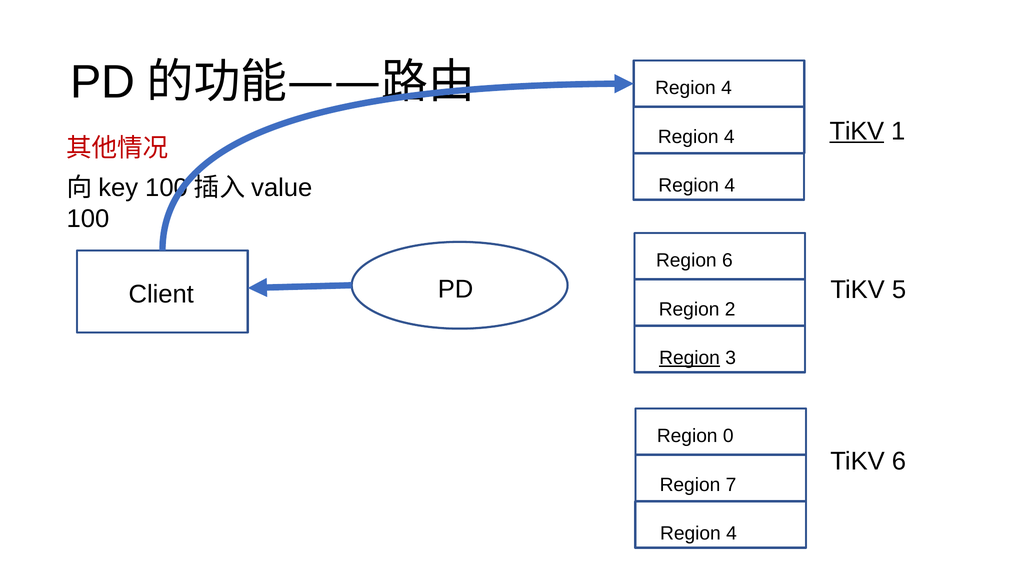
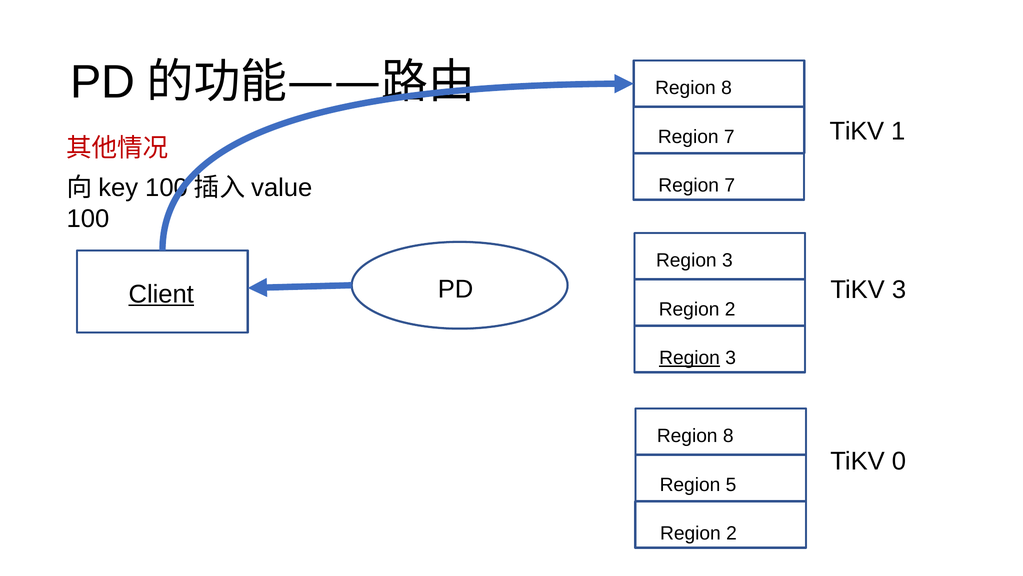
4: 4 -> 8 (727, 88)
TiKV underline: present -> none (857, 131)
4: 4 -> 7 (729, 137)
4: 4 -> 7 (730, 185)
6: 6 -> 3 (727, 260)
TiKV 5: 5 -> 3 (899, 290)
Client underline: none -> present (161, 294)
0: 0 -> 8 (728, 435)
TiKV 6: 6 -> 0 (899, 461)
7: 7 -> 5 (731, 484)
4: 4 -> 2 (731, 533)
